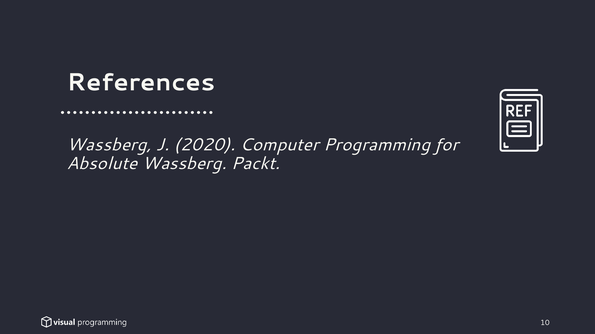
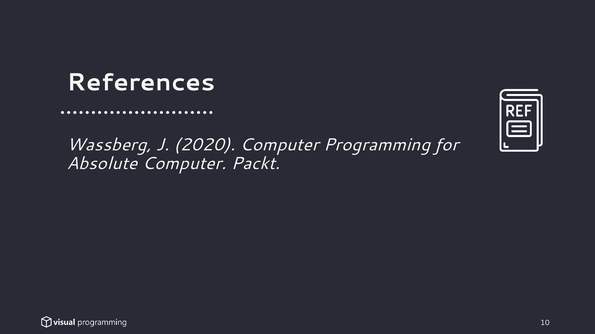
Absolute Wassberg: Wassberg -> Computer (184, 164)
